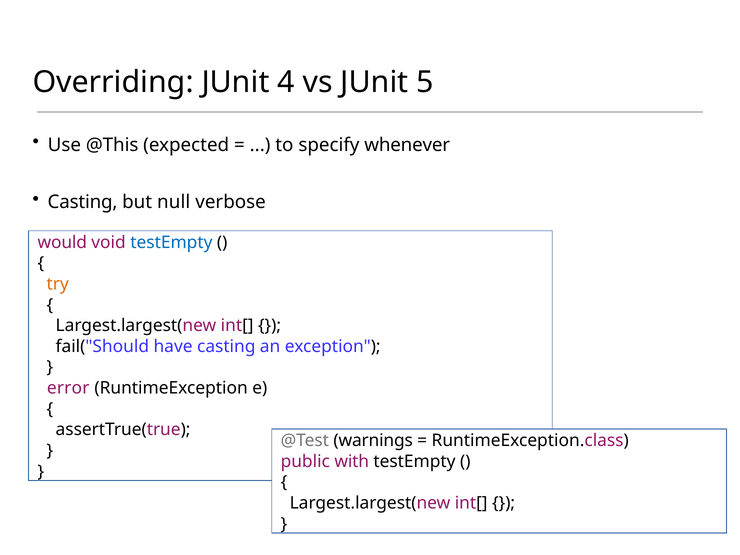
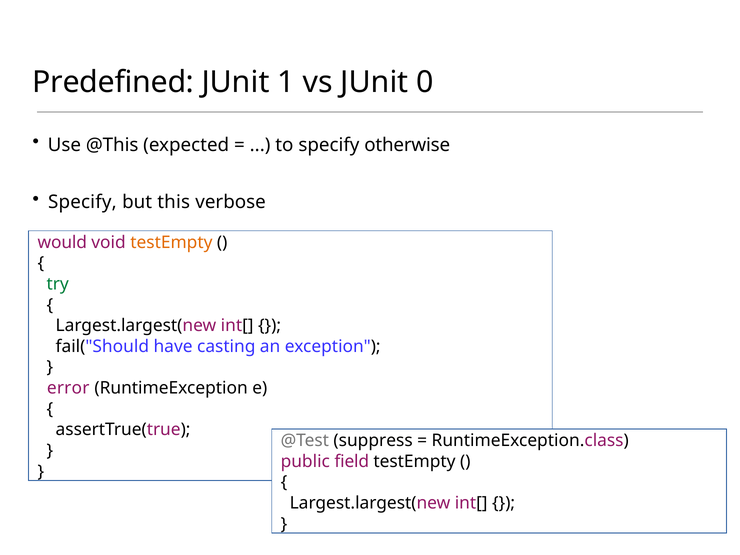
Overriding: Overriding -> Predefined (113, 82)
4: 4 -> 1 (286, 82)
5: 5 -> 0 (425, 82)
whenever: whenever -> otherwise (407, 145)
Casting: Casting -> Specify (82, 202)
null: null -> this (174, 202)
testEmpty colour: blue -> orange (171, 242)
try colour: orange -> green (58, 284)
warnings: warnings -> suppress (373, 441)
with: with -> field (352, 461)
